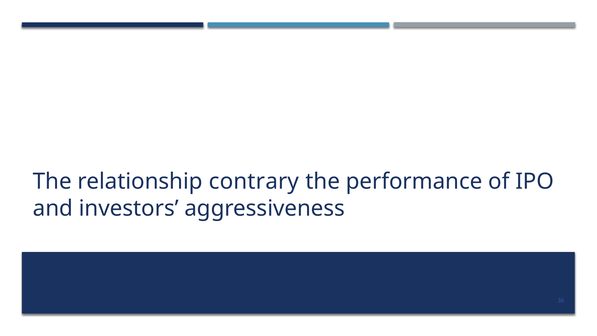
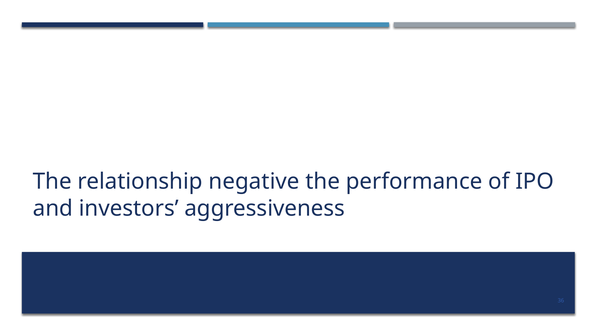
contrary: contrary -> negative (254, 181)
